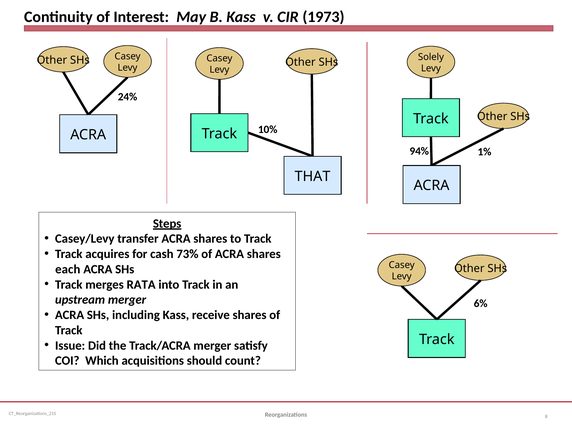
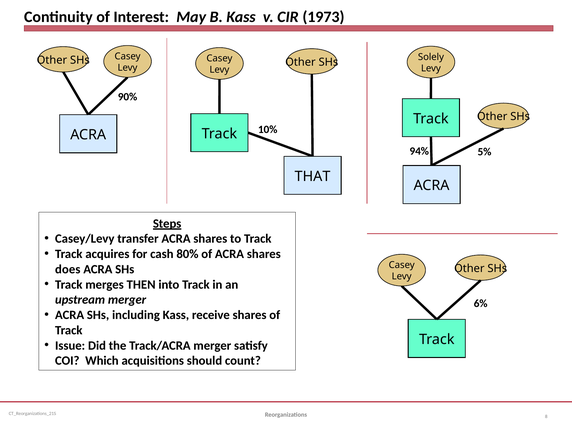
24%: 24% -> 90% (128, 97)
1%: 1% -> 5% (485, 152)
73%: 73% -> 80% (187, 254)
each: each -> does (68, 269)
RATA: RATA -> THEN (141, 285)
